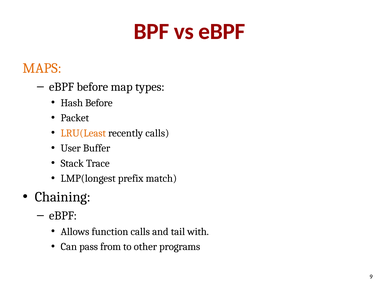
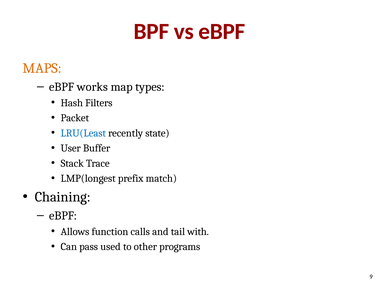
eBPF before: before -> works (92, 87)
Hash Before: Before -> Filters (99, 103)
LRU(Least colour: orange -> blue (83, 133)
recently calls: calls -> state (157, 133)
from: from -> used (110, 247)
